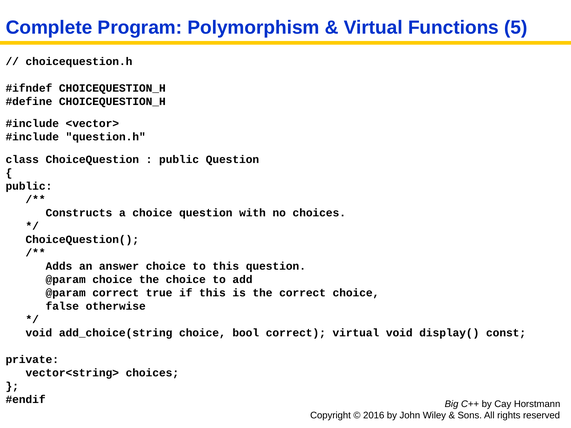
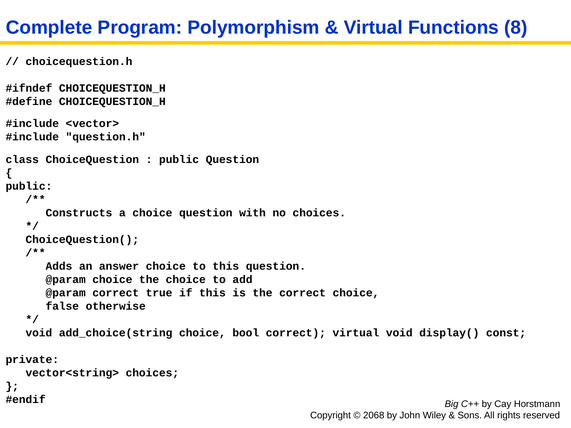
5: 5 -> 8 (516, 27)
2016: 2016 -> 2068 (374, 416)
